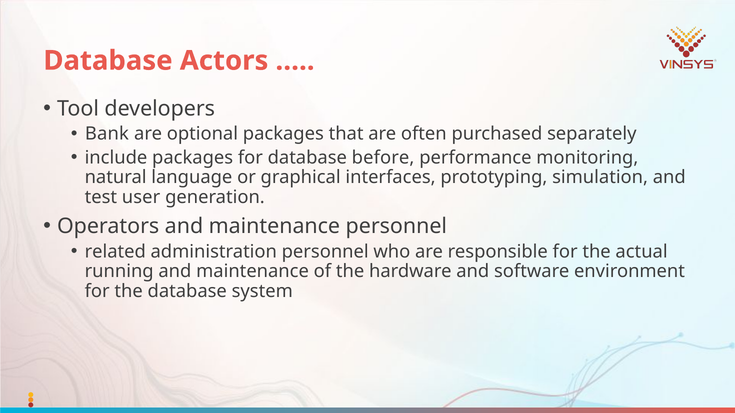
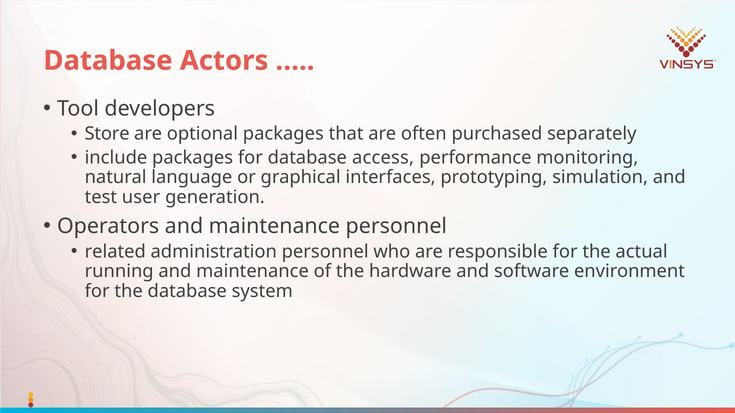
Bank: Bank -> Store (107, 134)
before: before -> access (383, 158)
